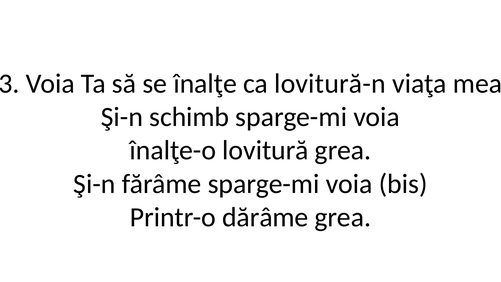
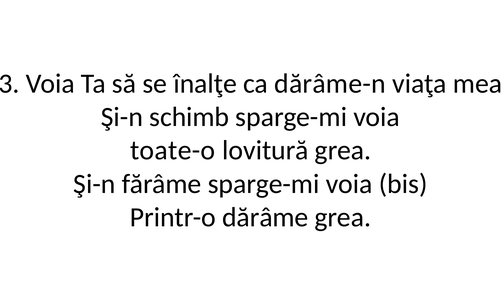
lovitură-n: lovitură-n -> dărâme-n (330, 84)
înalţe-o: înalţe-o -> toate-o (173, 150)
